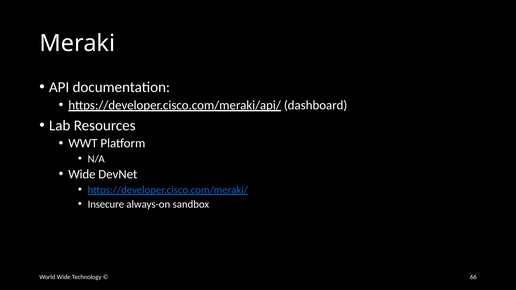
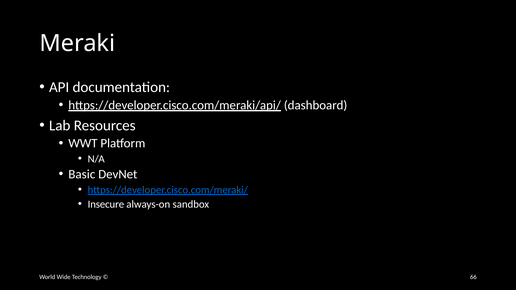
Wide: Wide -> Basic (82, 174)
